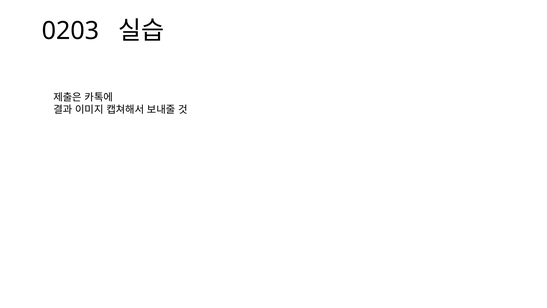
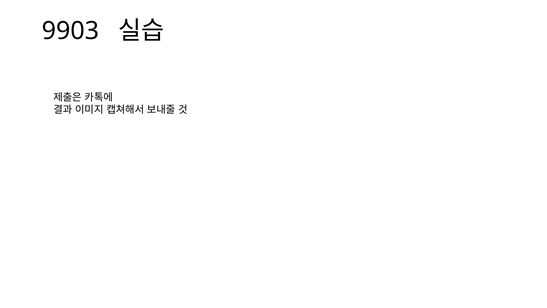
0203: 0203 -> 9903 (70, 31)
